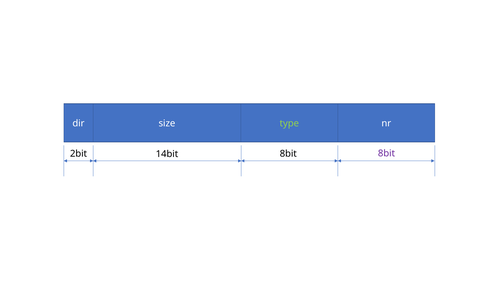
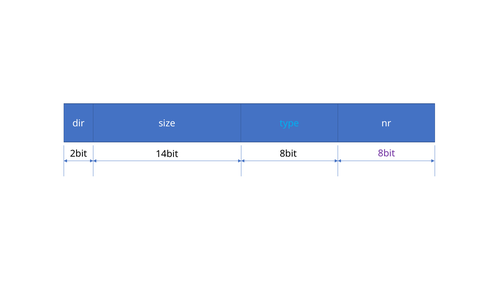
type colour: light green -> light blue (289, 123)
